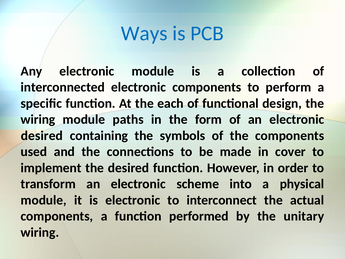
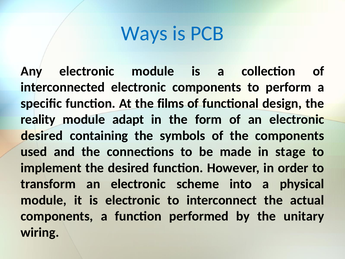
each: each -> films (171, 103)
wiring: wiring -> reality (38, 119)
paths: paths -> adapt (128, 119)
cover: cover -> stage (290, 152)
